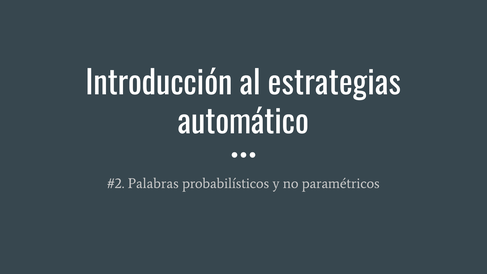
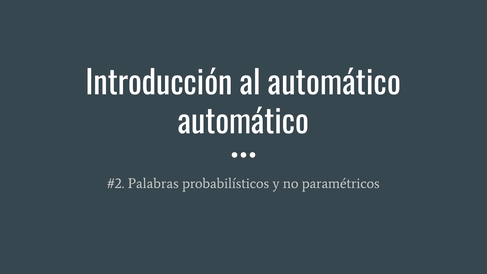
al estrategias: estrategias -> automático (334, 84)
